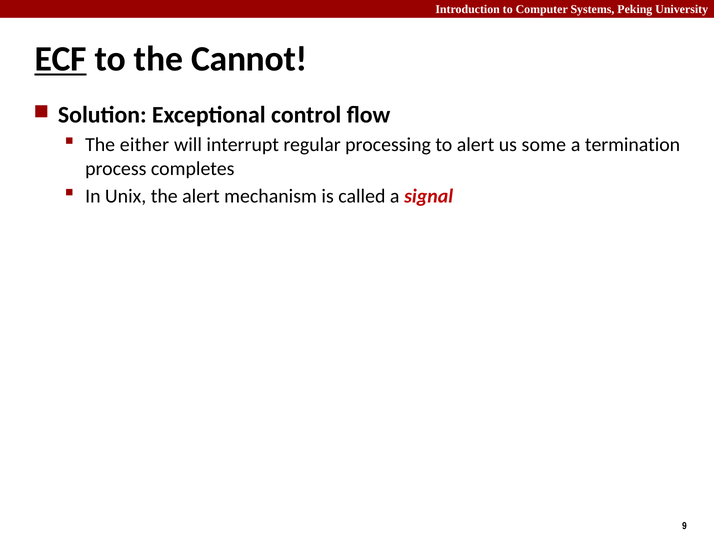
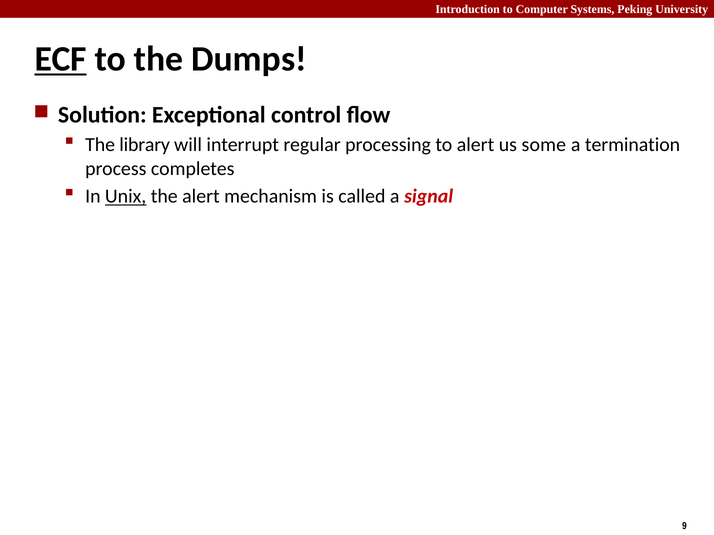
Cannot: Cannot -> Dumps (249, 59)
either: either -> library (145, 145)
Unix underline: none -> present (126, 197)
